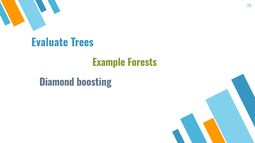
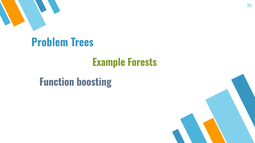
Evaluate: Evaluate -> Problem (50, 43)
Diamond: Diamond -> Function (57, 83)
